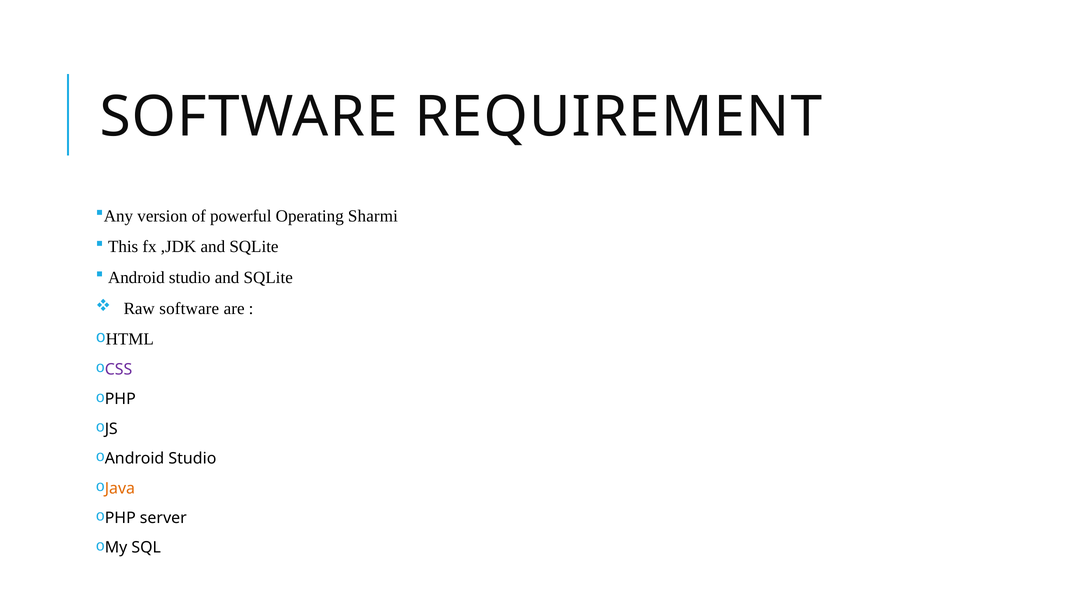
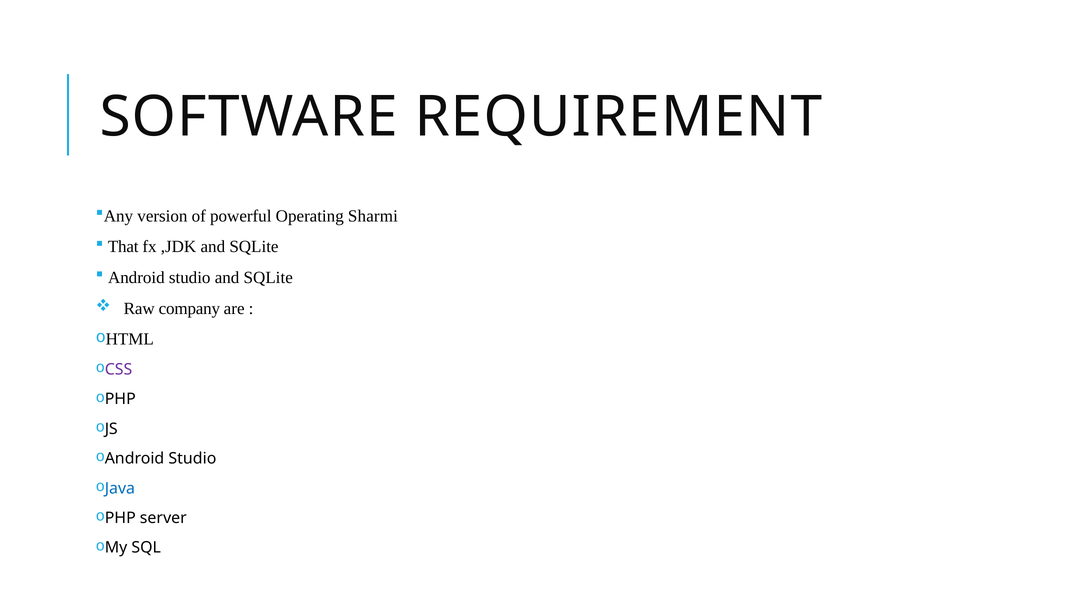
This: This -> That (123, 247)
Raw software: software -> company (189, 308)
Java colour: orange -> blue (120, 488)
